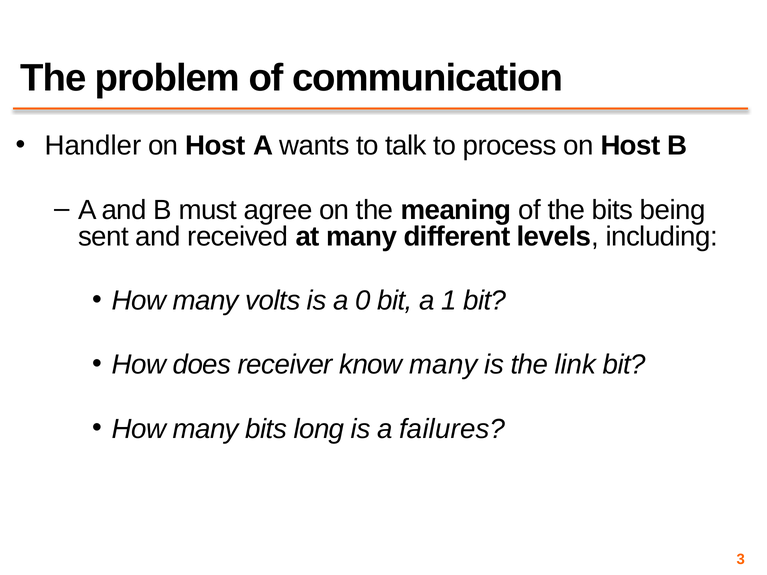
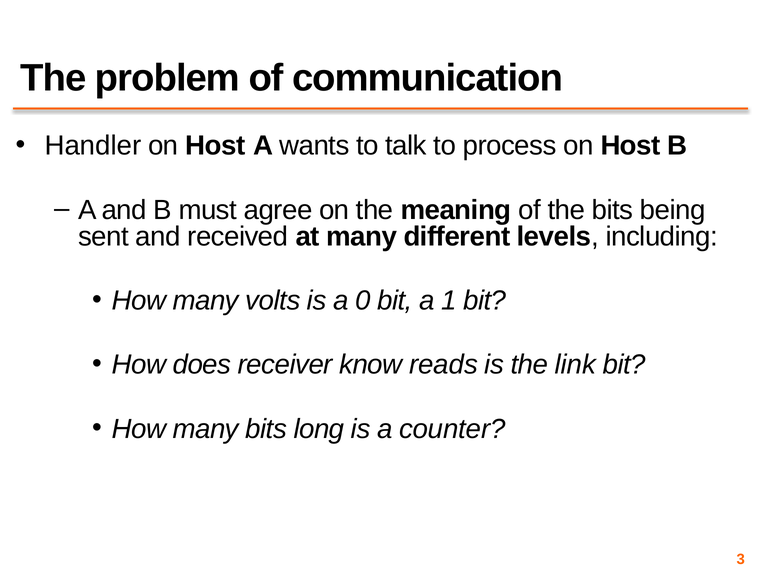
know many: many -> reads (443, 365)
failures: failures -> counter (452, 429)
